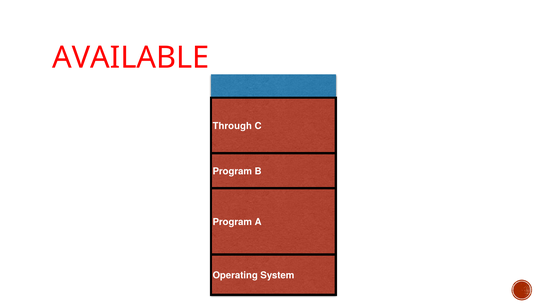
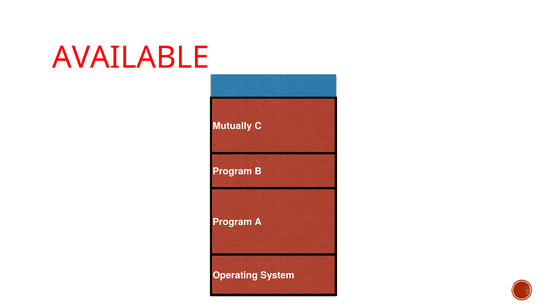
Through: Through -> Mutually (232, 126)
